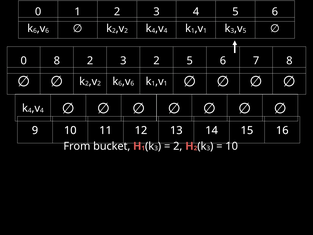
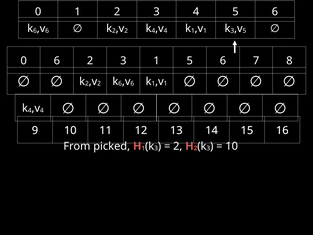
0 8: 8 -> 6 (57, 61)
3 2: 2 -> 1 (156, 61)
bucket: bucket -> picked (112, 146)
